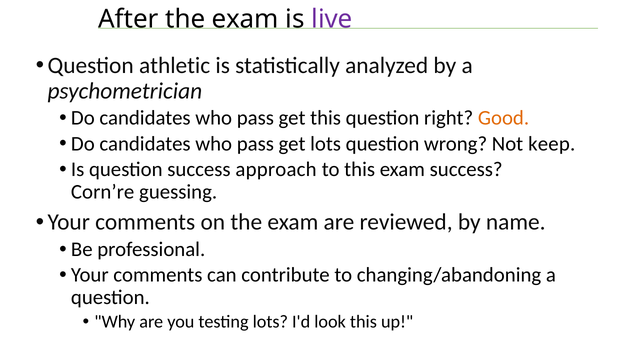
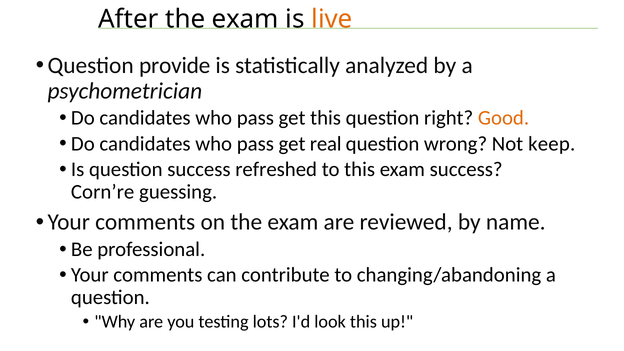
live colour: purple -> orange (332, 19)
athletic: athletic -> provide (175, 66)
get lots: lots -> real (326, 144)
approach: approach -> refreshed (276, 169)
